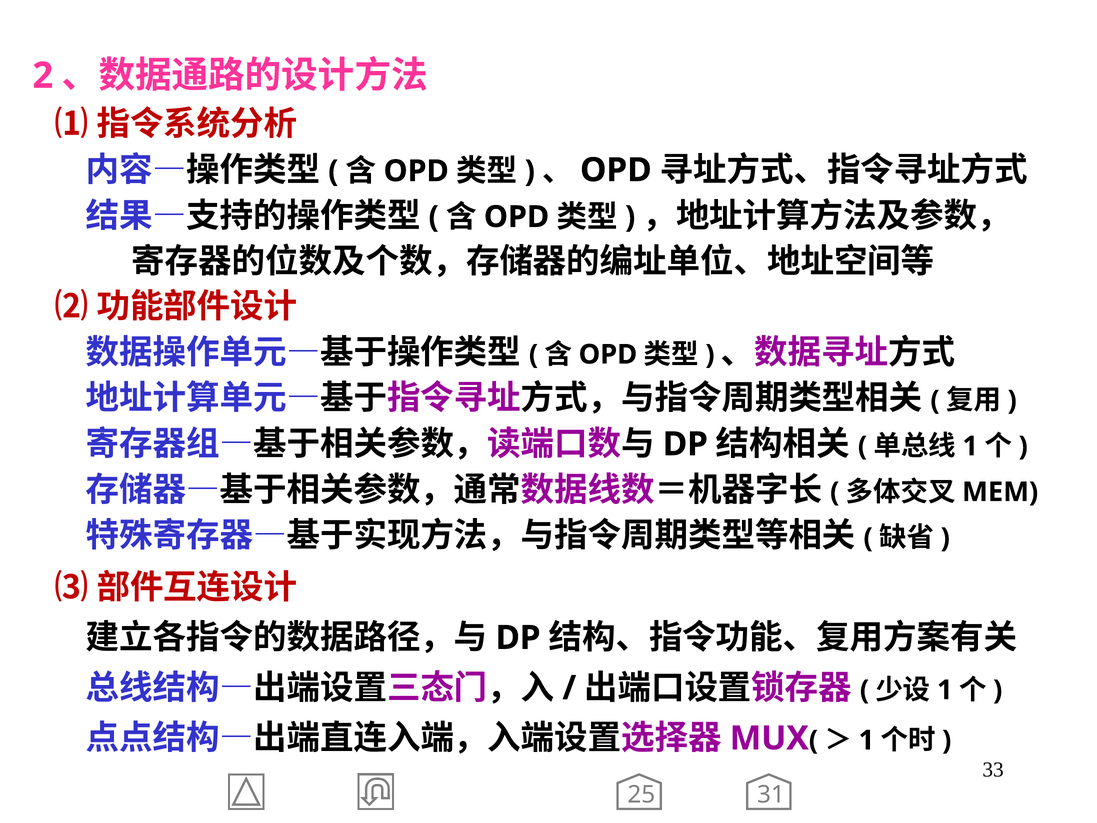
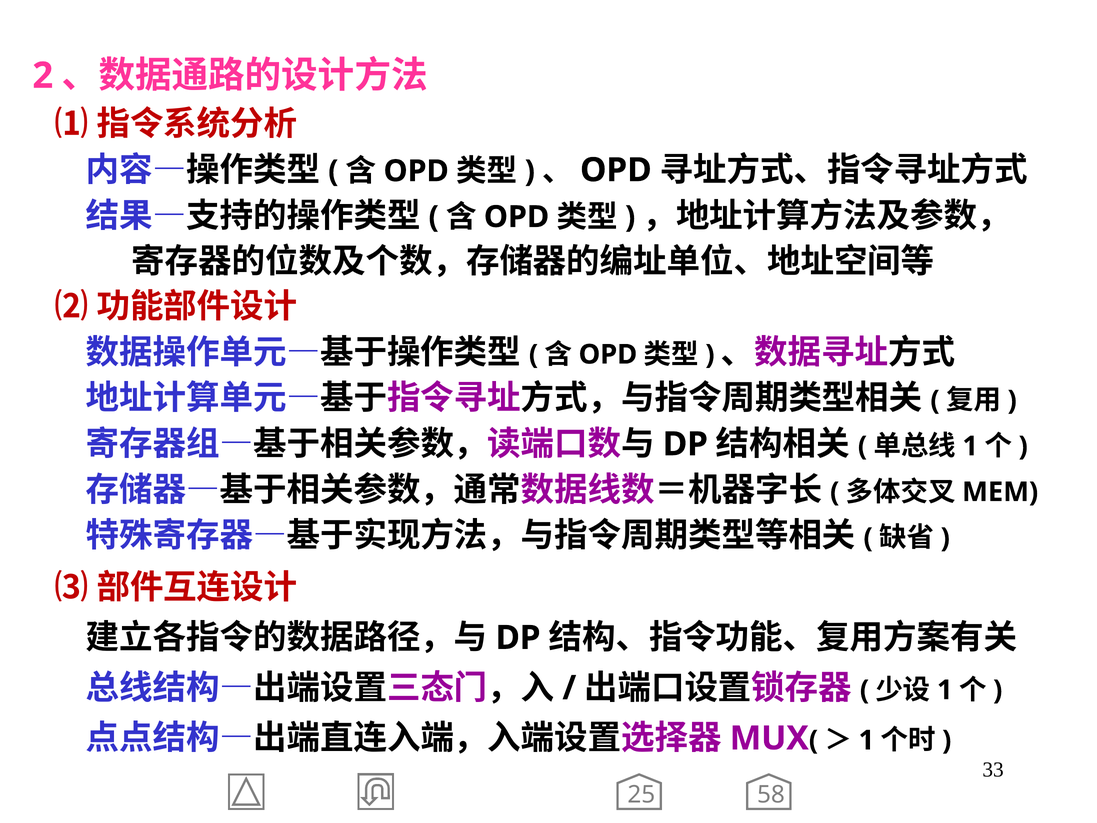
31: 31 -> 58 (771, 795)
